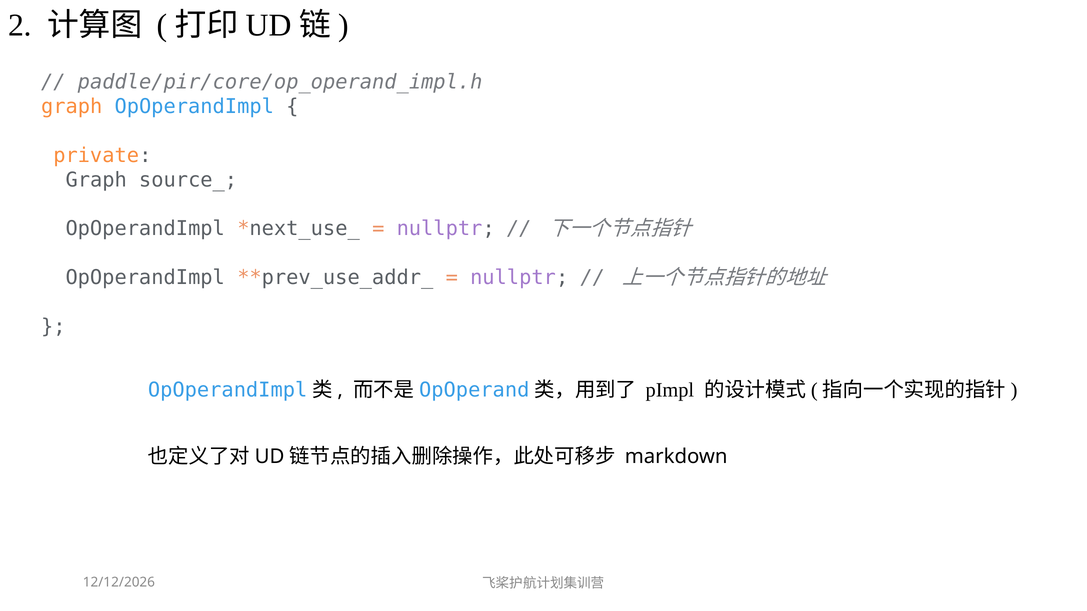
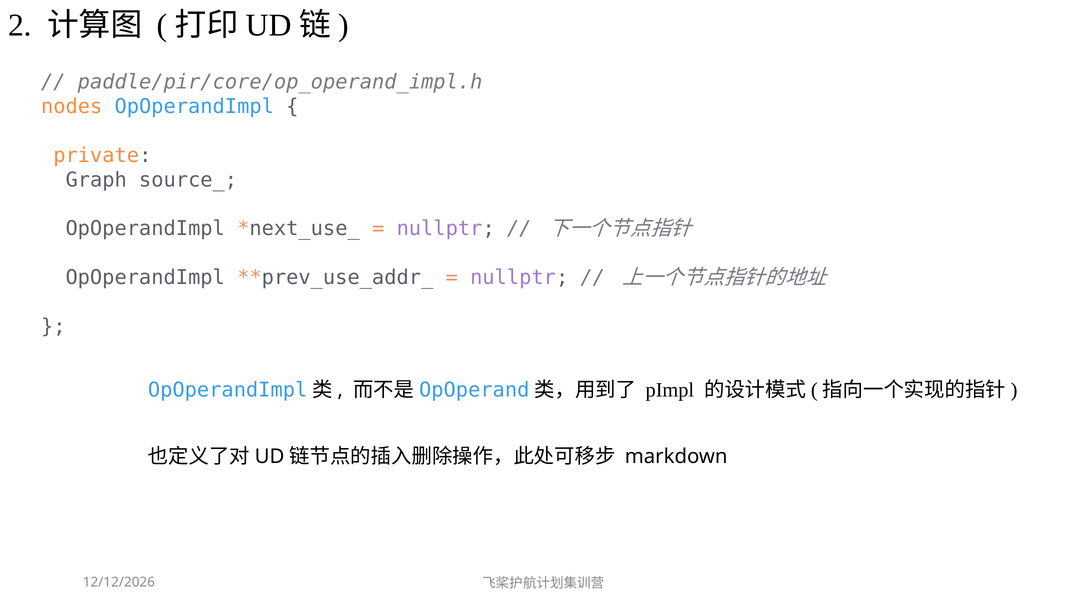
graph: graph -> nodes (72, 107)
